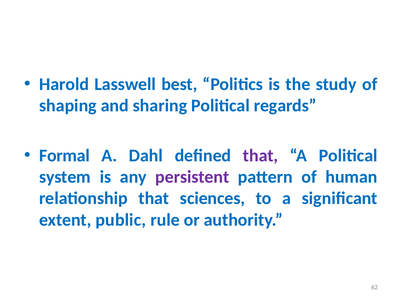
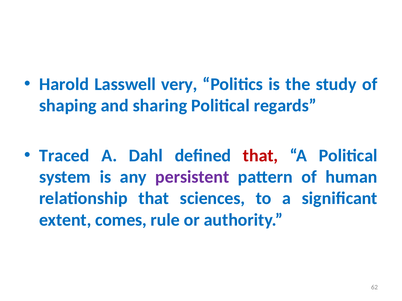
best: best -> very (179, 84)
Formal: Formal -> Traced (64, 156)
that colour: purple -> red (261, 156)
public: public -> comes (121, 220)
